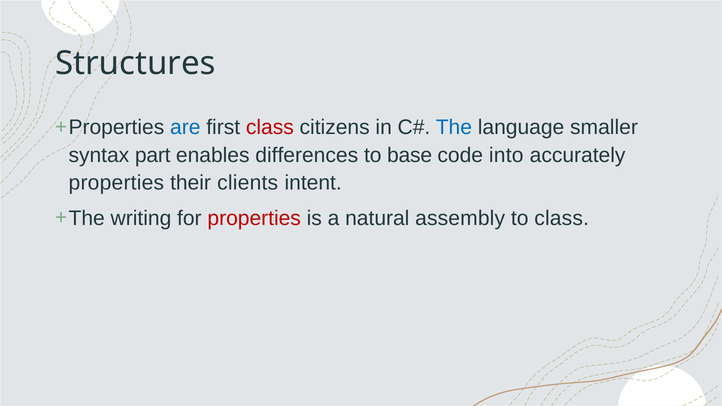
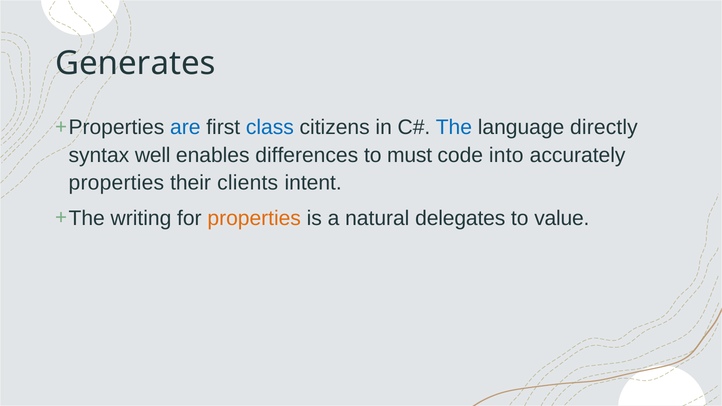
Structures: Structures -> Generates (135, 63)
class colour: red -> blue (270, 127)
smaller: smaller -> directly (604, 127)
part: part -> well (153, 155)
base: base -> must (410, 155)
properties colour: red -> orange (254, 218)
assembly: assembly -> delegates (460, 218)
to class: class -> value (562, 218)
